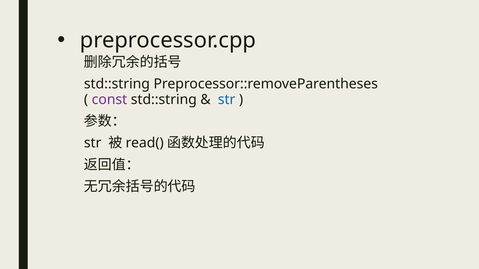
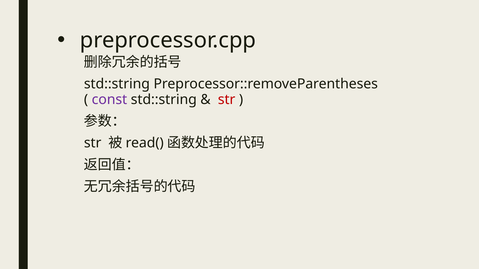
str colour: blue -> red (227, 100)
